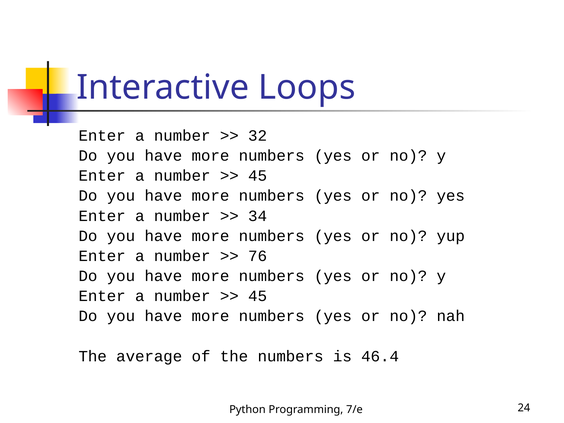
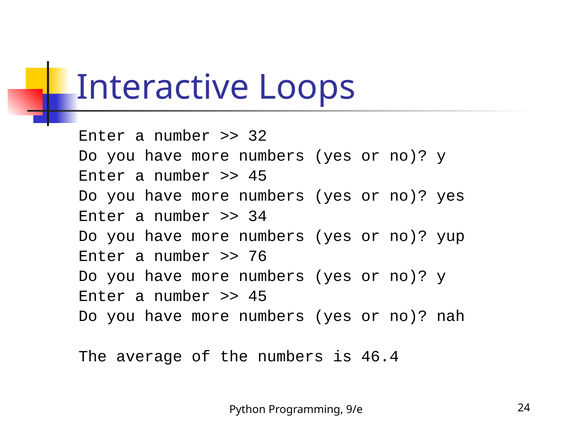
7/e: 7/e -> 9/e (354, 410)
